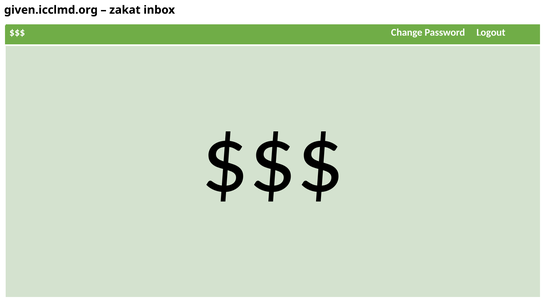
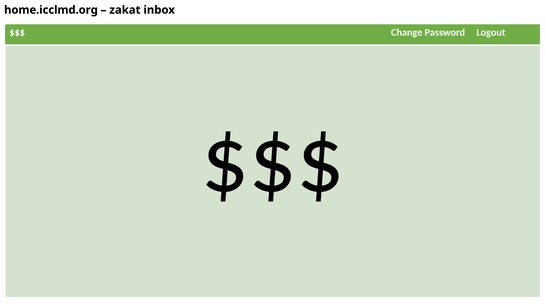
given.icclmd.org: given.icclmd.org -> home.icclmd.org (51, 10)
